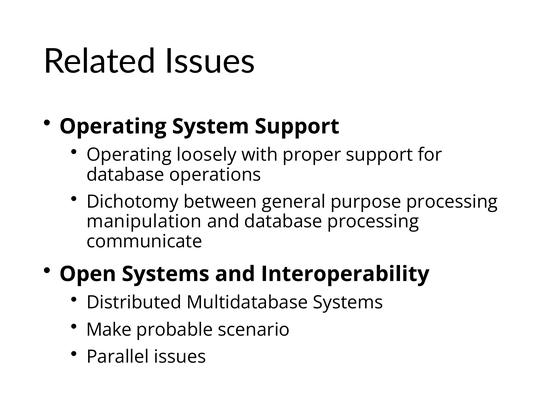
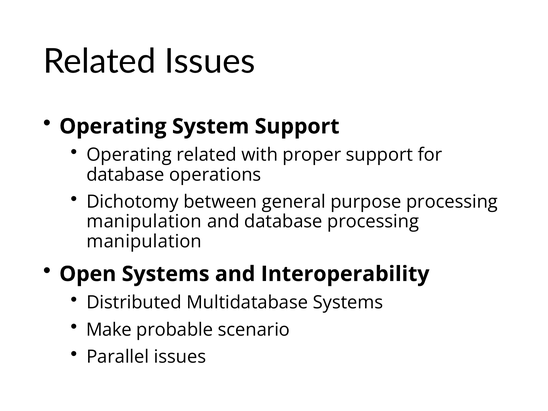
Operating loosely: loosely -> related (207, 155)
communicate: communicate -> manipulation (144, 241)
